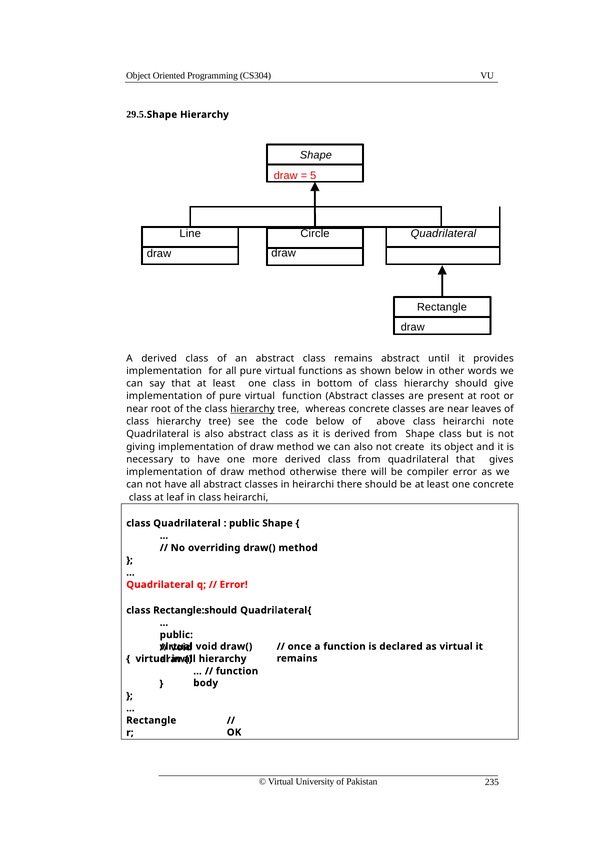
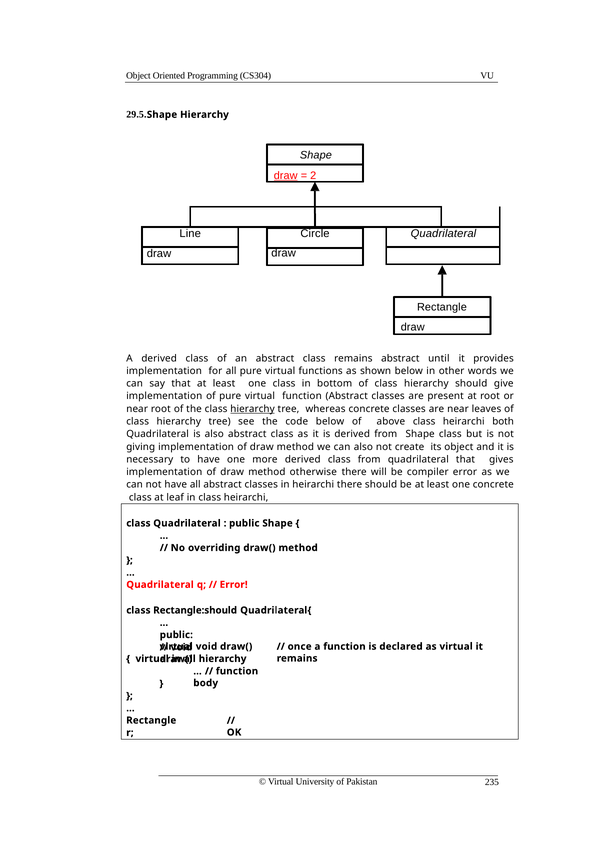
draw underline: none -> present (286, 176)
5: 5 -> 2 (313, 176)
note: note -> both (503, 422)
